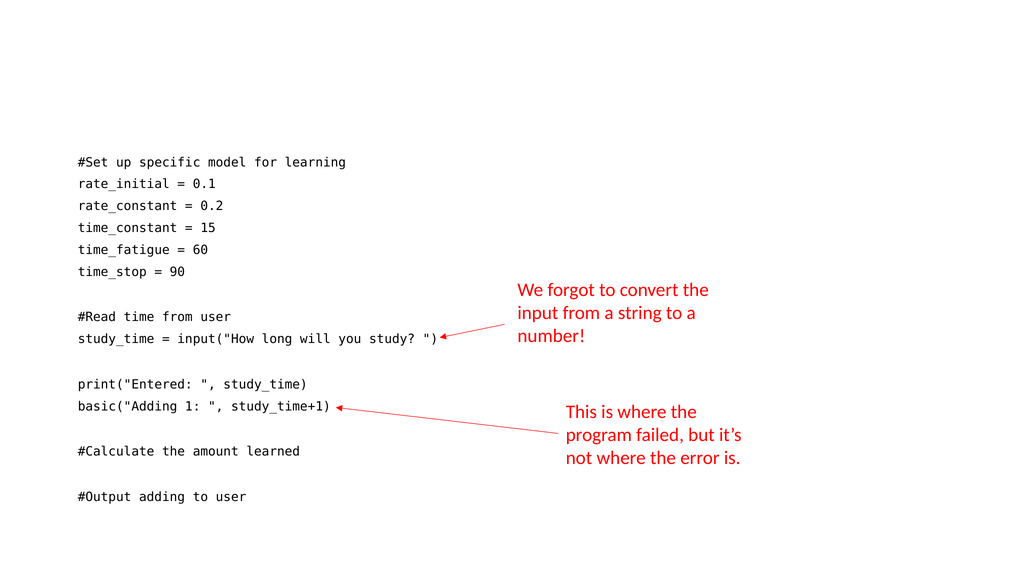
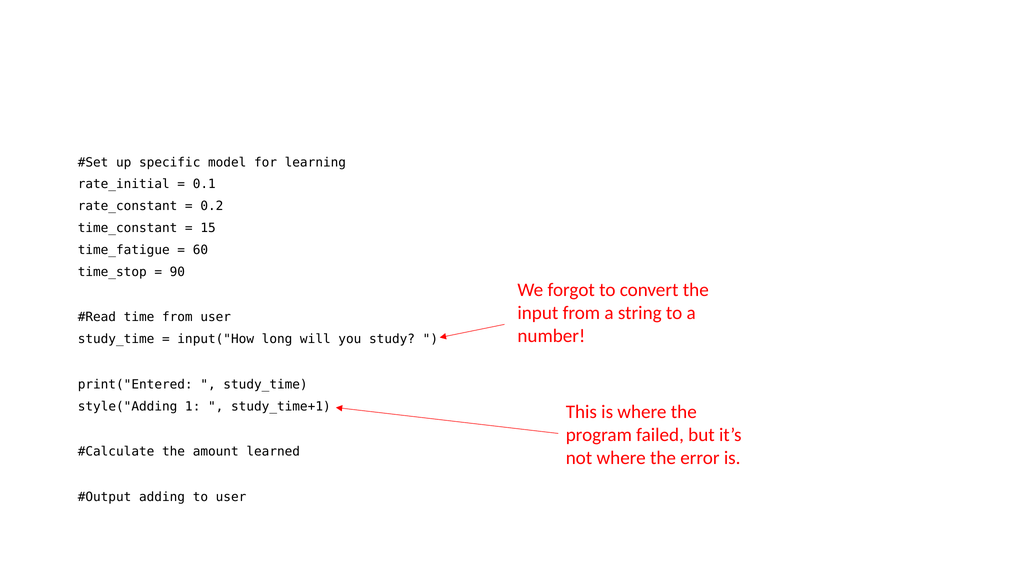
basic("Adding: basic("Adding -> style("Adding (128, 406)
